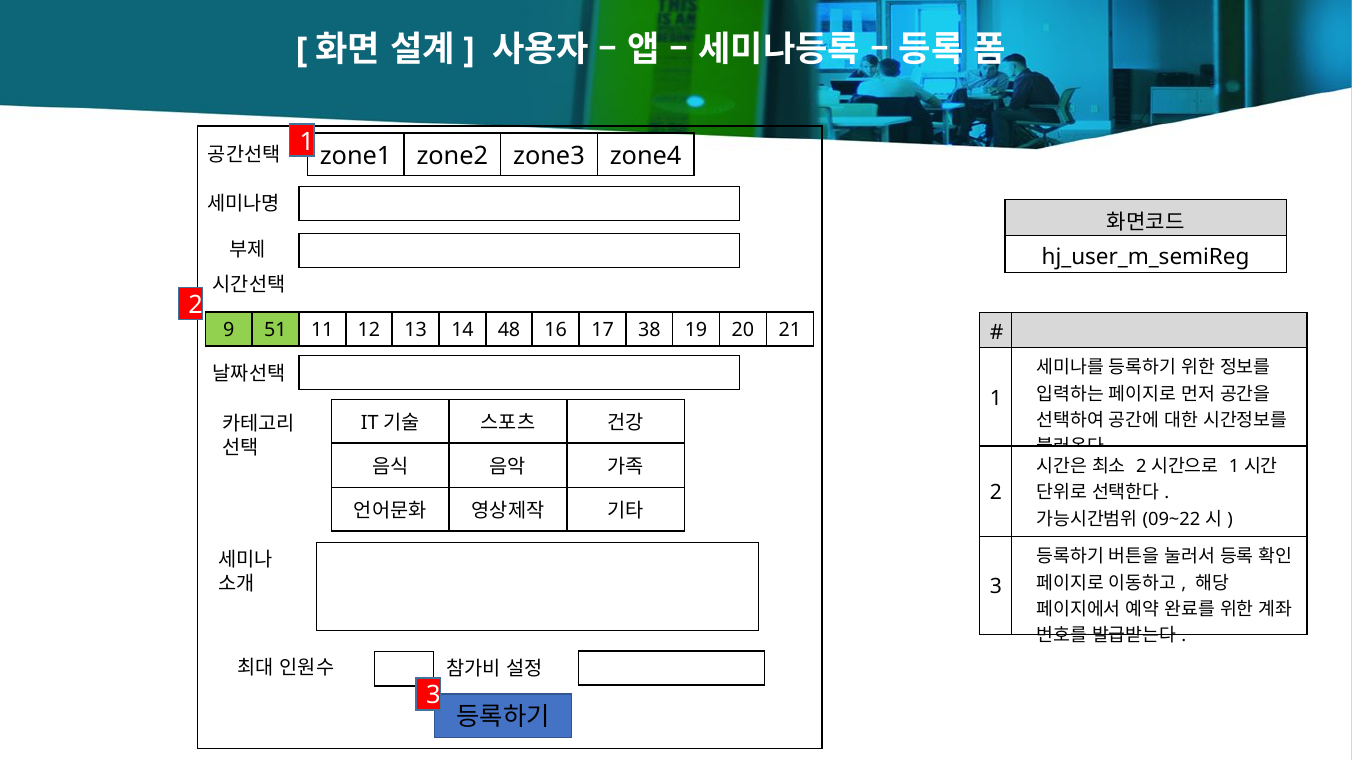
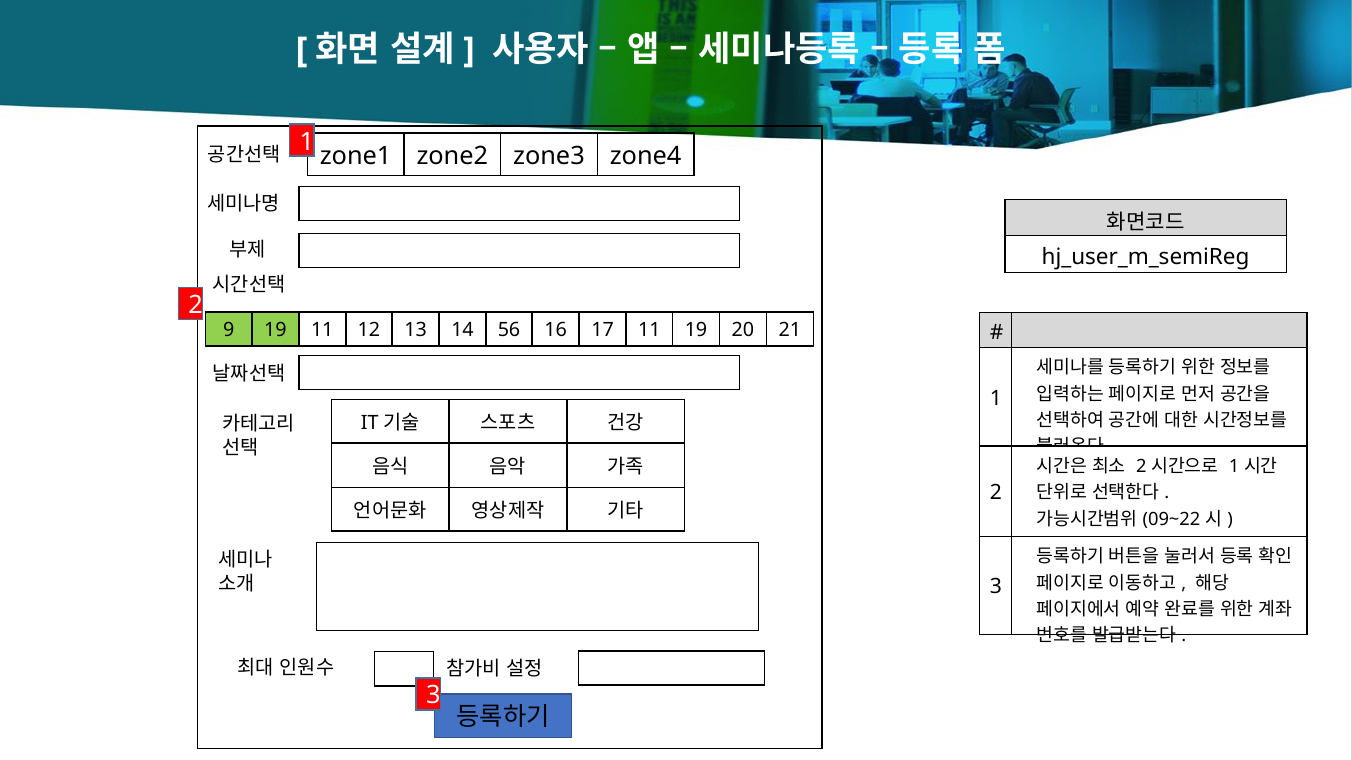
9 51: 51 -> 19 (275, 331)
48: 48 -> 56 (509, 331)
17 38: 38 -> 11 (649, 331)
